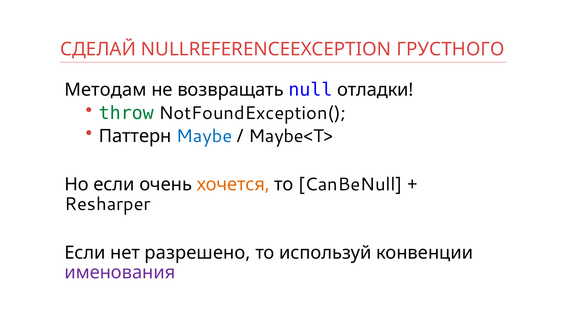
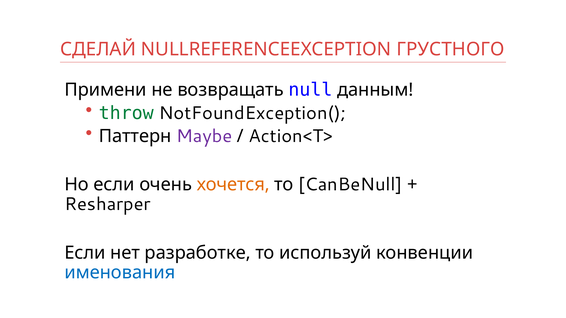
Методам: Методам -> Примени (106, 90)
отладки: отладки -> данным (375, 90)
Maybe colour: blue -> purple (204, 136)
Maybe<T>: Maybe<T> -> Action<T> (291, 136)
разрешено: разрешено -> разработке (198, 253)
именования colour: purple -> blue (120, 273)
